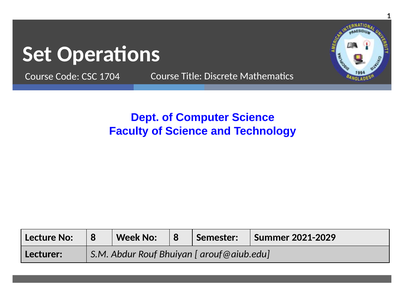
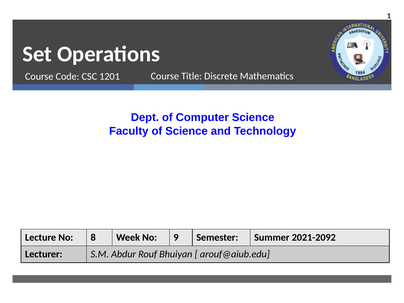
1704: 1704 -> 1201 (110, 76)
Week No 8: 8 -> 9 (176, 237)
2021-2029: 2021-2029 -> 2021-2092 (314, 237)
